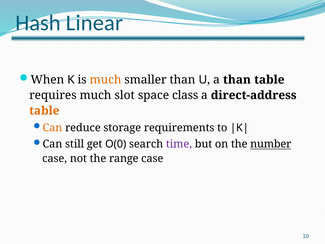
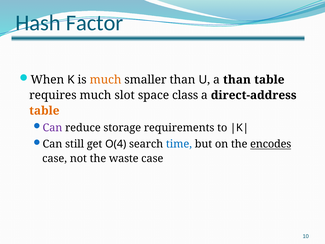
Linear: Linear -> Factor (95, 23)
Can colour: orange -> purple (52, 128)
O(0: O(0 -> O(4 (116, 144)
time colour: purple -> blue (179, 144)
number: number -> encodes (271, 144)
range: range -> waste (124, 158)
